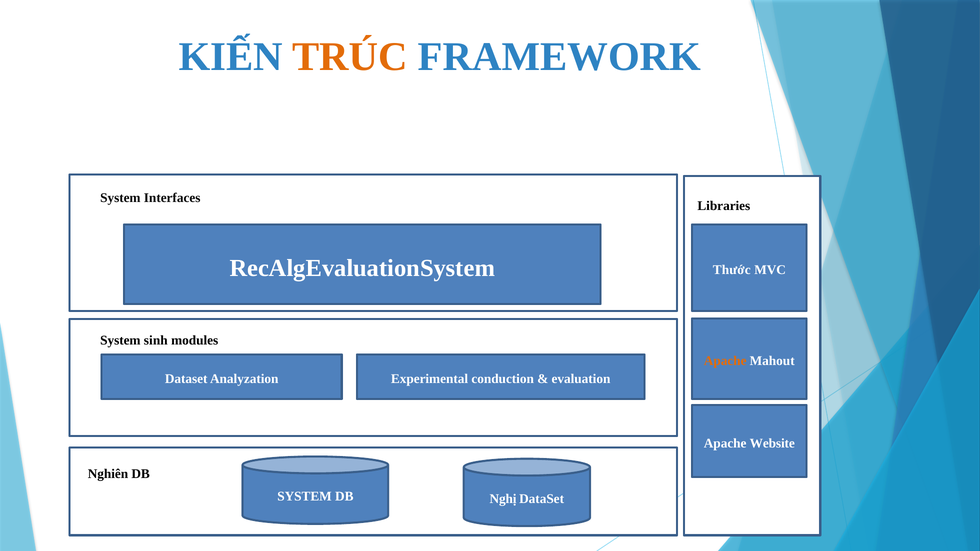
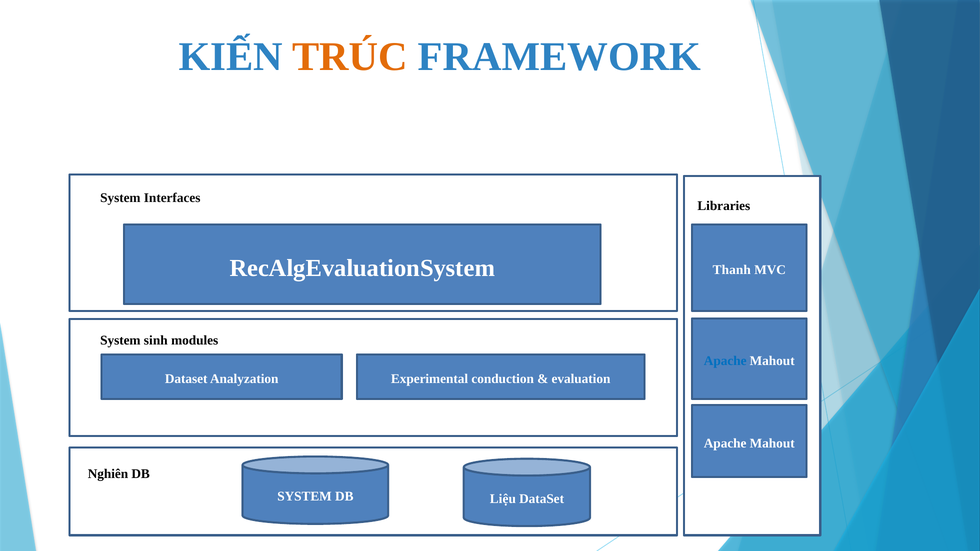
Thước: Thước -> Thanh (732, 270)
Apache colour: orange -> blue (725, 361)
Website: Website -> Mahout (772, 443)
Nghị: Nghị -> Liệu (503, 499)
